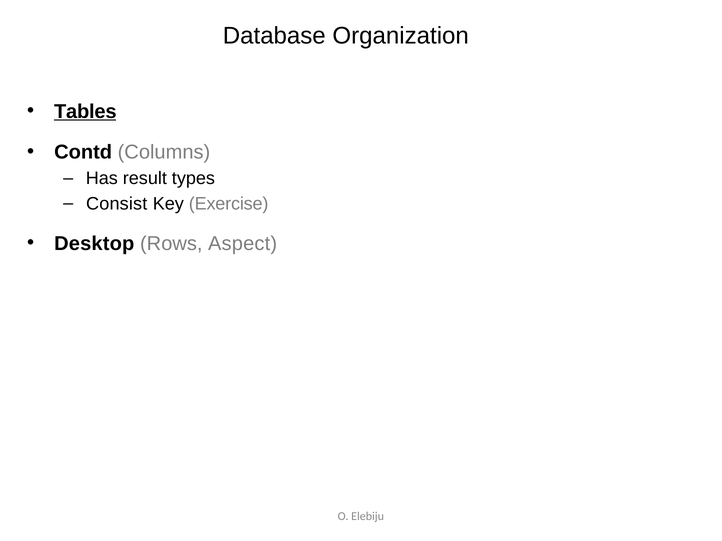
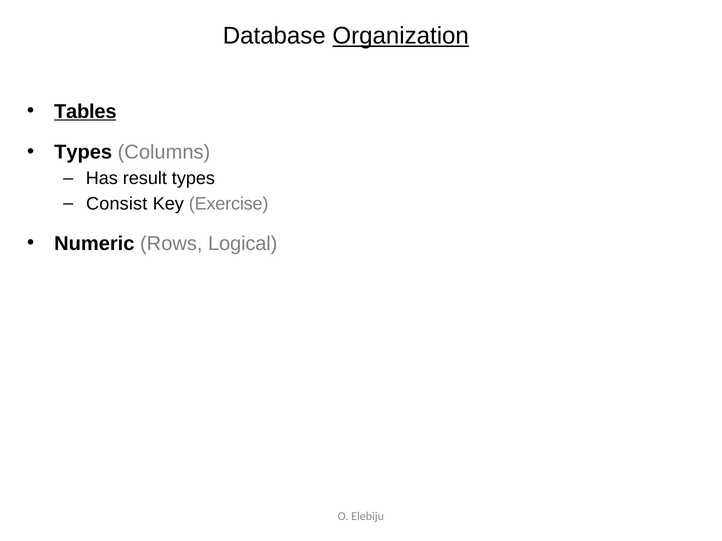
Organization underline: none -> present (401, 36)
Contd: Contd -> Types (83, 152)
Desktop: Desktop -> Numeric (94, 244)
Aspect: Aspect -> Logical (243, 244)
